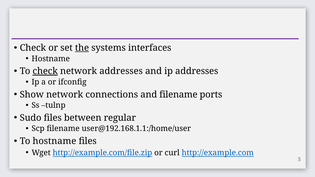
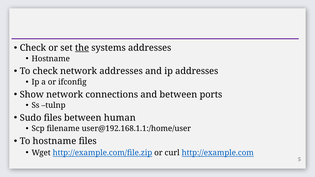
systems interfaces: interfaces -> addresses (150, 48)
check underline: present -> none (45, 71)
and filename: filename -> between (178, 95)
regular: regular -> human (120, 118)
